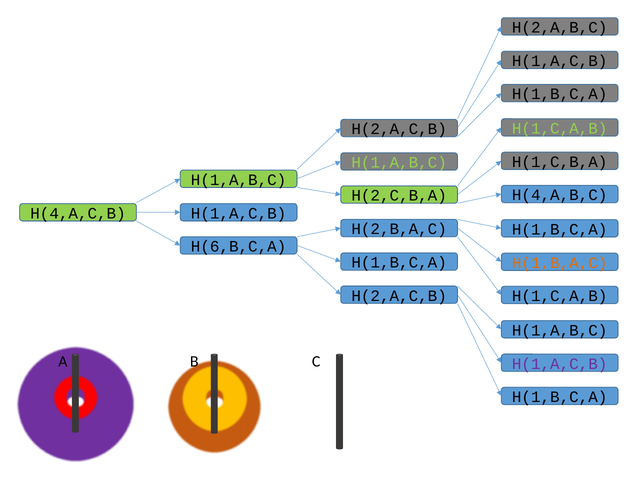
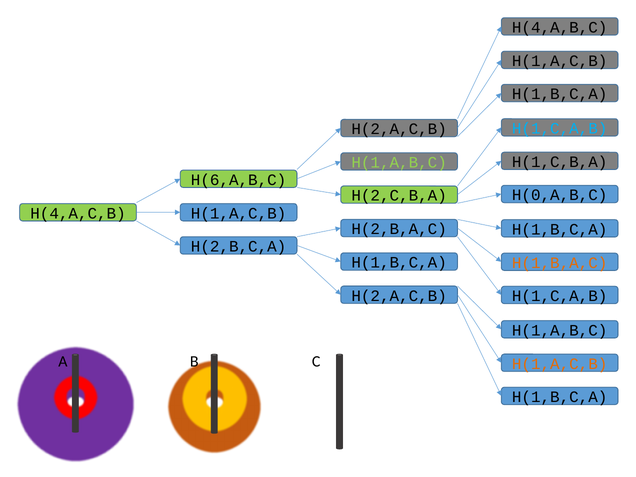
H(2,A,B,C: H(2,A,B,C -> H(4,A,B,C (560, 28)
H(1,C,A,B colour: light green -> light blue (560, 128)
H(1,A,B,C: H(1,A,B,C -> H(6,A,B,C (239, 180)
H(4,A,B,C: H(4,A,B,C -> H(0,A,B,C (560, 195)
H(6,B,C,A: H(6,B,C,A -> H(2,B,C,A (239, 247)
H(1,A,C,B colour: purple -> orange (560, 364)
